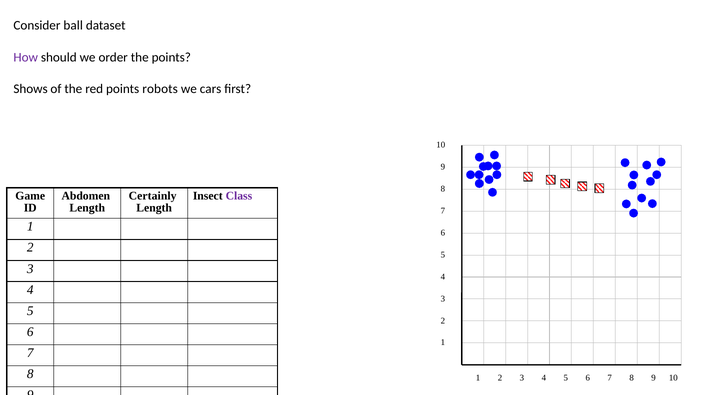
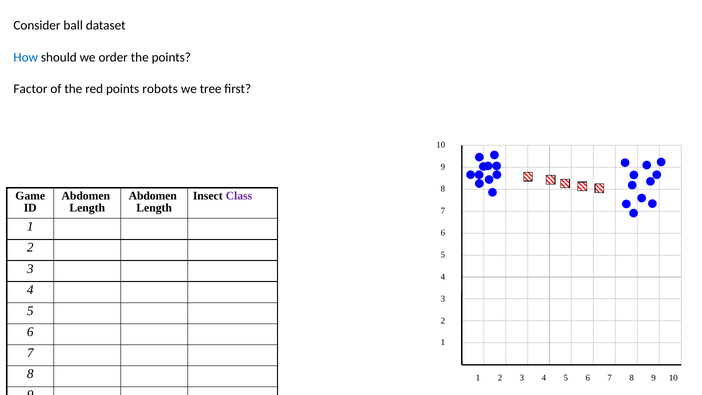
How colour: purple -> blue (26, 57)
Shows: Shows -> Factor (31, 89)
cars: cars -> tree (211, 89)
Certainly: Certainly -> Abdomen (153, 196)
